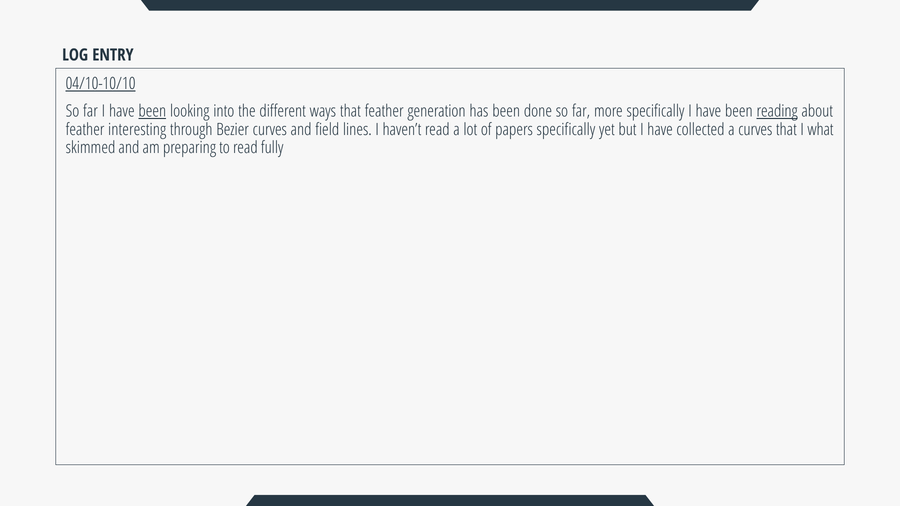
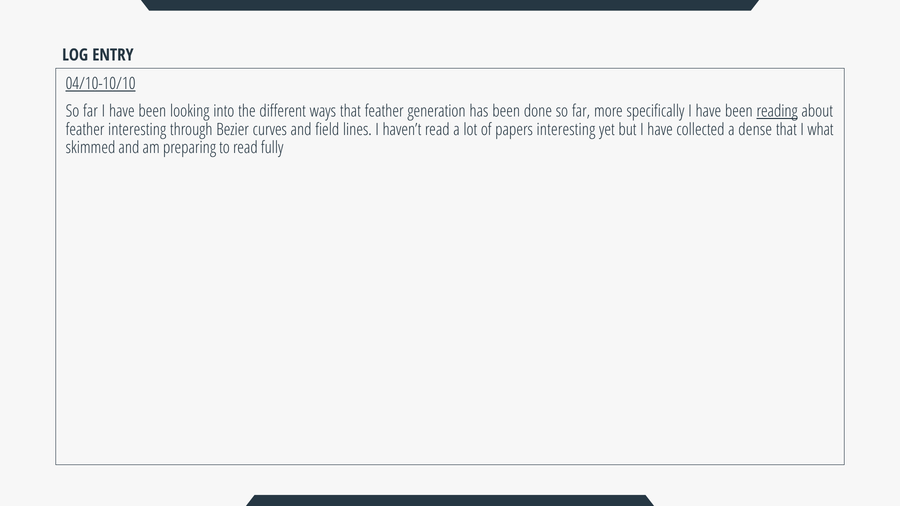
been underline: present -> none (152, 111)
papers specifically: specifically -> interesting (566, 130)
a curves: curves -> dense (755, 130)
